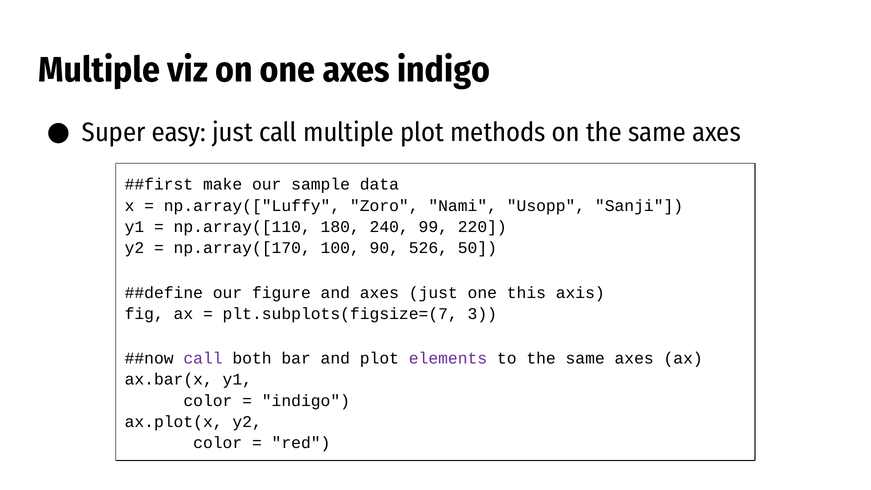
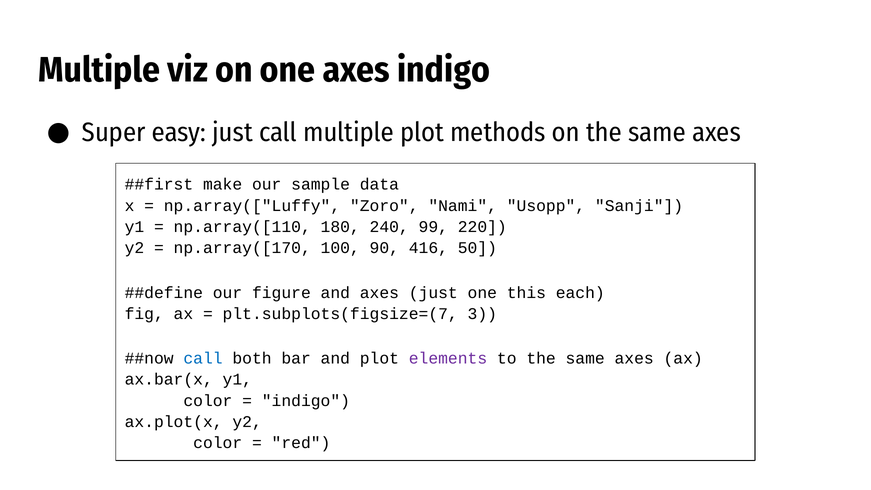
526: 526 -> 416 (428, 248)
axis: axis -> each (580, 293)
call colour: purple -> blue (203, 358)
